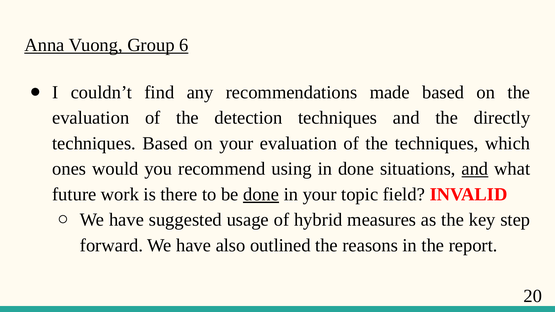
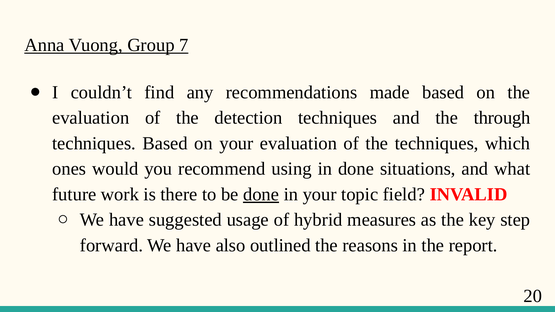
6: 6 -> 7 (184, 45)
directly: directly -> through (502, 118)
and underline: present -> none (475, 169)
